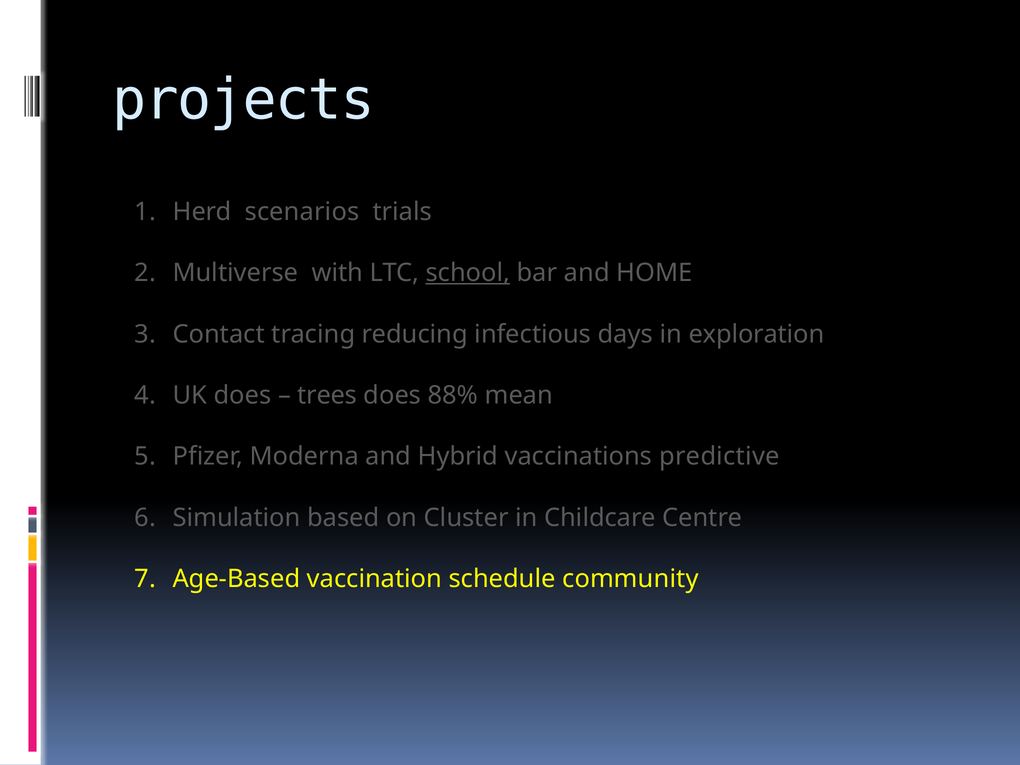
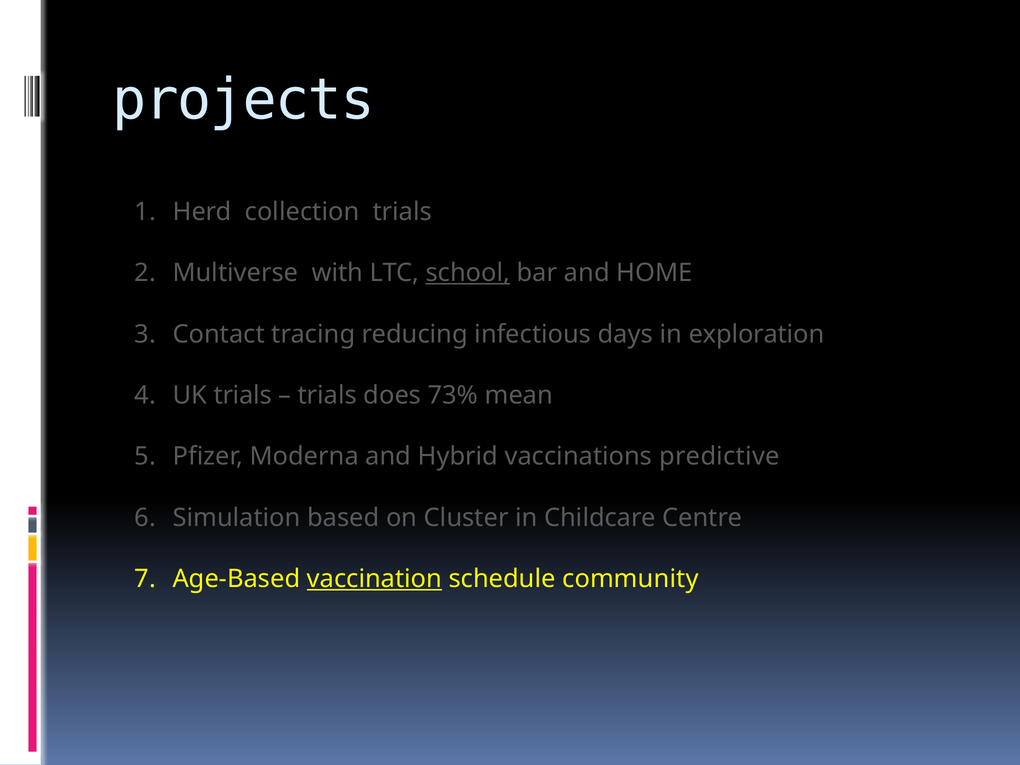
scenarios: scenarios -> collection (302, 212)
UK does: does -> trials (243, 395)
trees: trees -> trials (327, 395)
88%: 88% -> 73% (453, 395)
vaccination underline: none -> present (375, 579)
